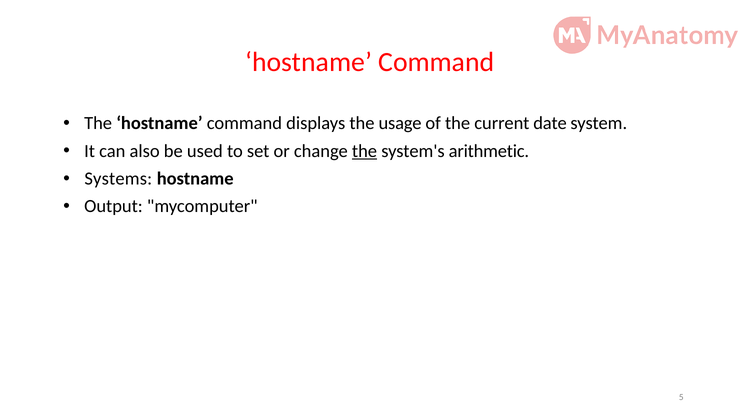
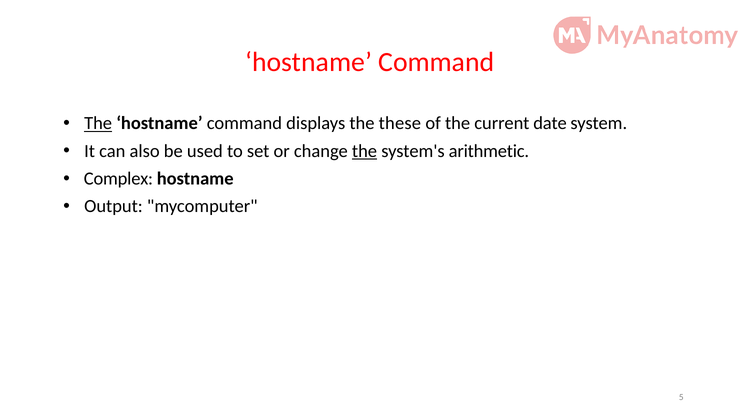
The underline: none -> present (98, 123)
usage: usage -> these (400, 123)
Systems: Systems -> Complex (118, 179)
